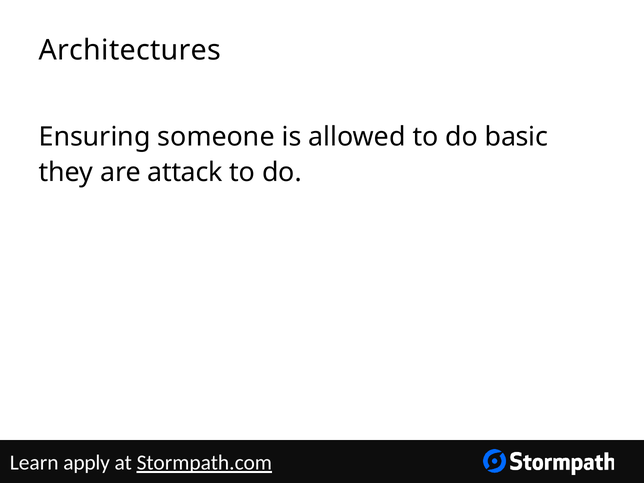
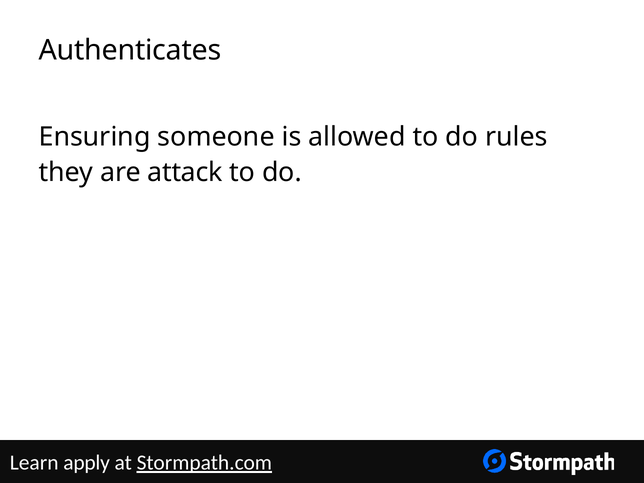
Architectures: Architectures -> Authenticates (130, 50)
basic: basic -> rules (516, 137)
